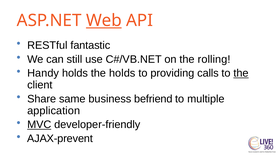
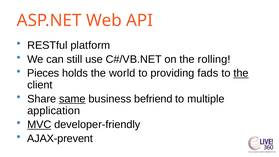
Web underline: present -> none (104, 21)
fantastic: fantastic -> platform (90, 45)
Handy: Handy -> Pieces (43, 73)
the holds: holds -> world (122, 73)
calls: calls -> fads (208, 73)
same underline: none -> present (72, 99)
